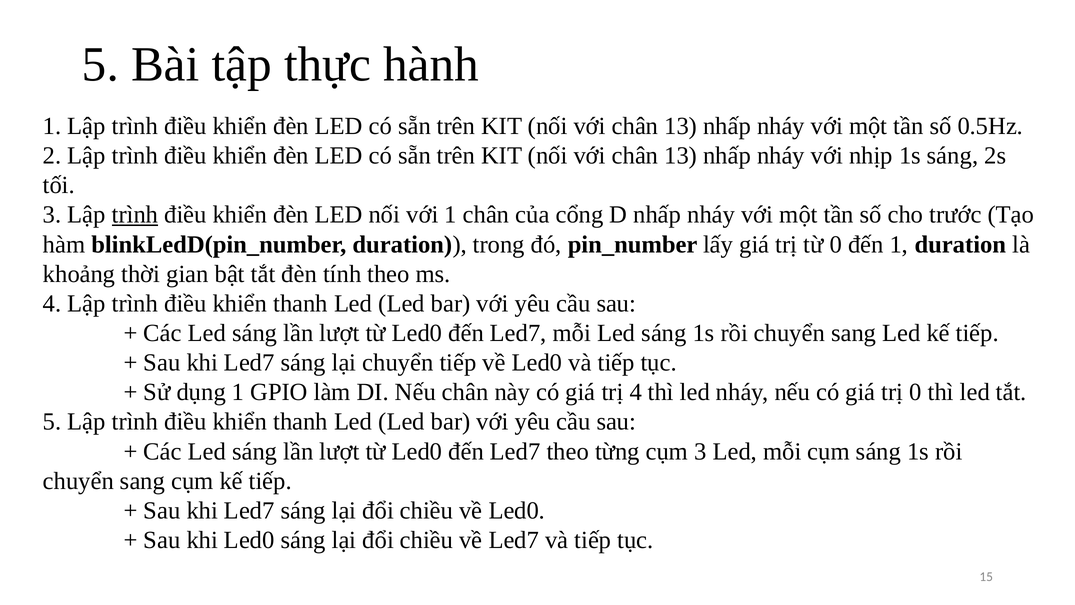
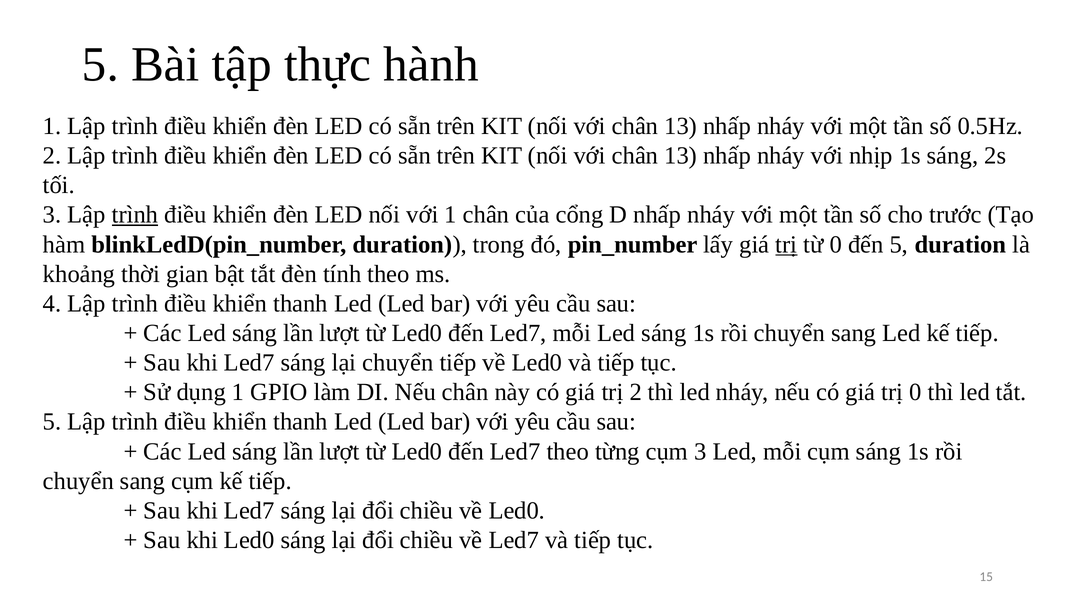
trị underline: none -> present (786, 244)
đến 1: 1 -> 5 (899, 244)
trị 4: 4 -> 2 (636, 392)
